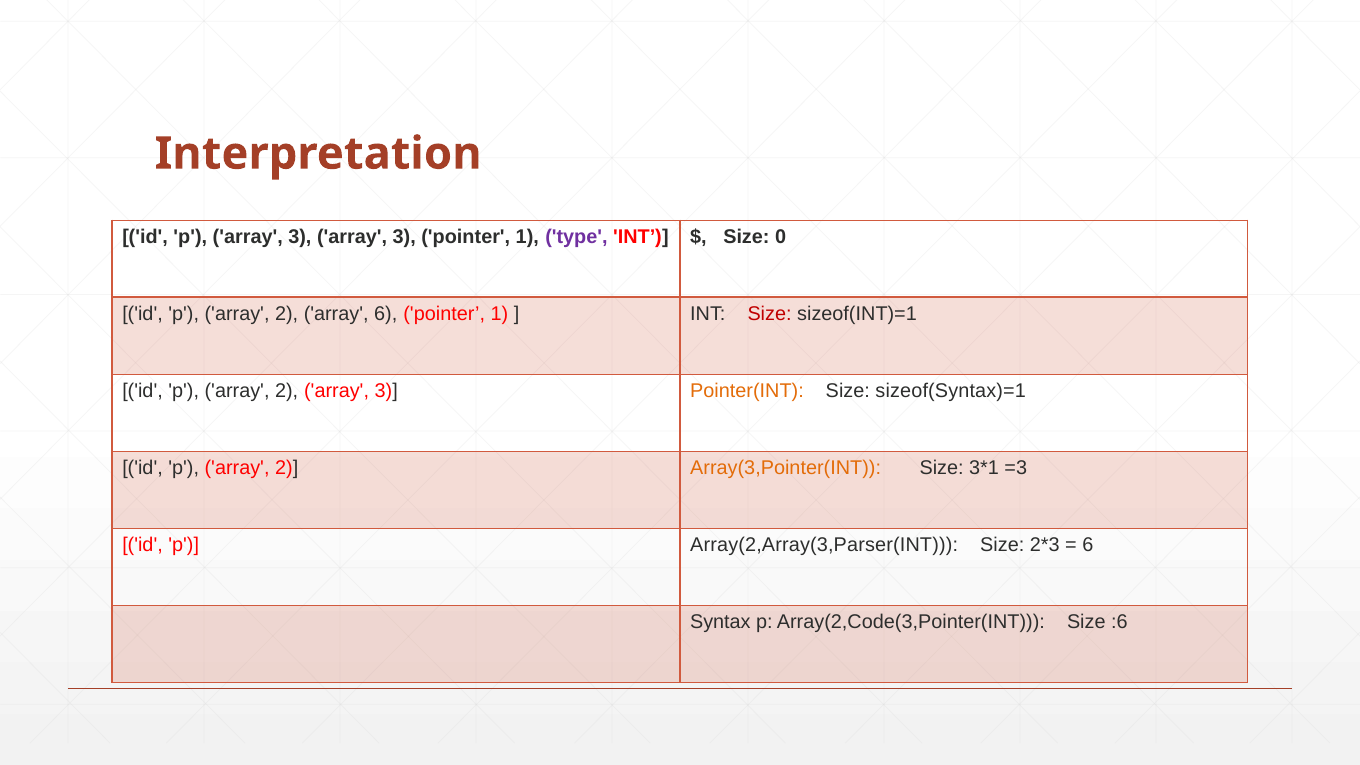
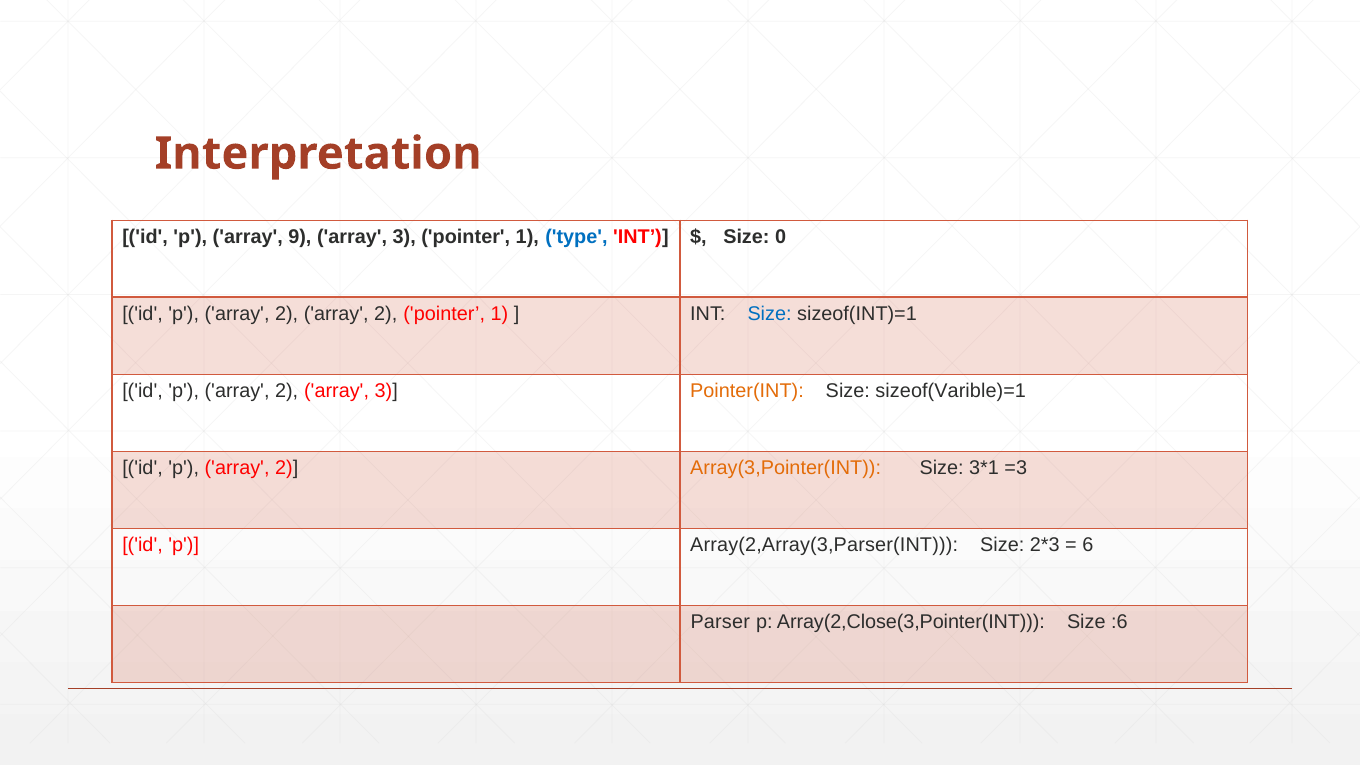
p array 3: 3 -> 9 (300, 237)
type colour: purple -> blue (576, 237)
2 array 6: 6 -> 2 (386, 314)
Size colour: red -> blue (770, 314)
sizeof(Syntax)=1: sizeof(Syntax)=1 -> sizeof(Varible)=1 (951, 391)
Syntax: Syntax -> Parser (720, 622)
Array(2,Code(3,Pointer(INT: Array(2,Code(3,Pointer(INT -> Array(2,Close(3,Pointer(INT (911, 622)
